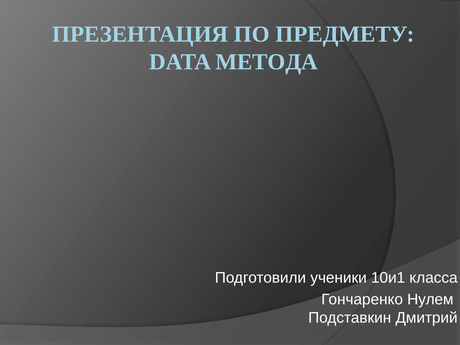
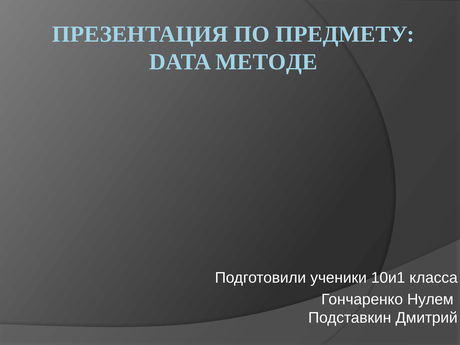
МЕТОДА: МЕТОДА -> МЕТОДЕ (266, 62)
